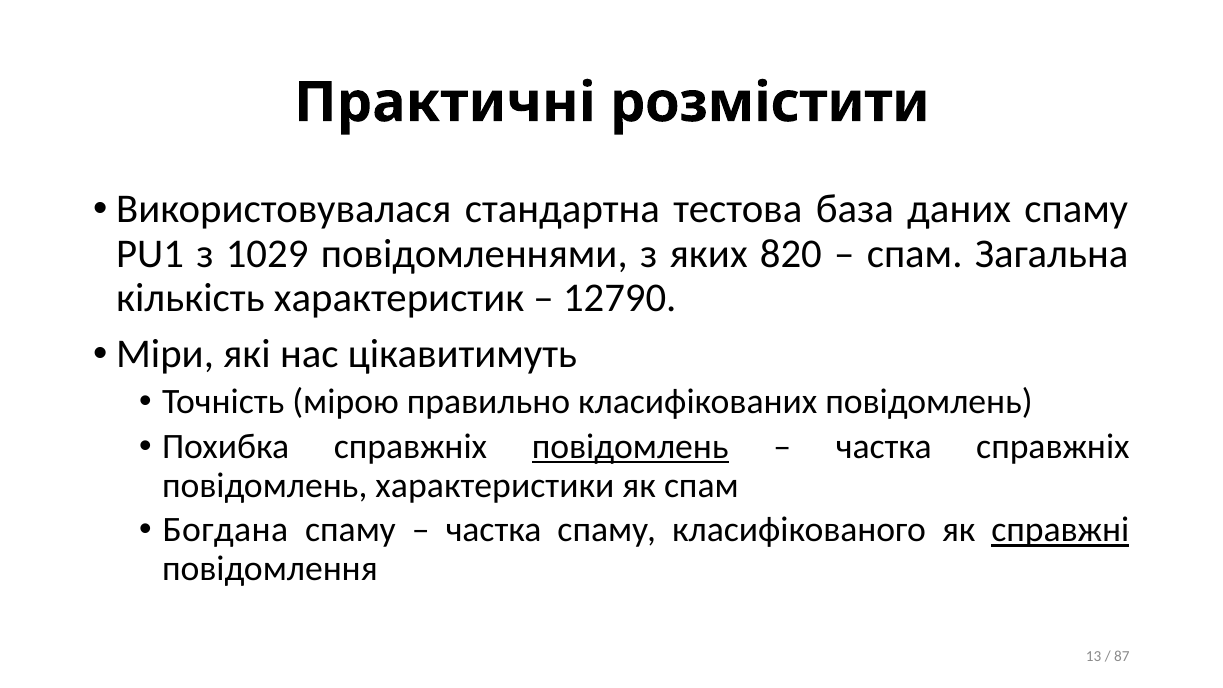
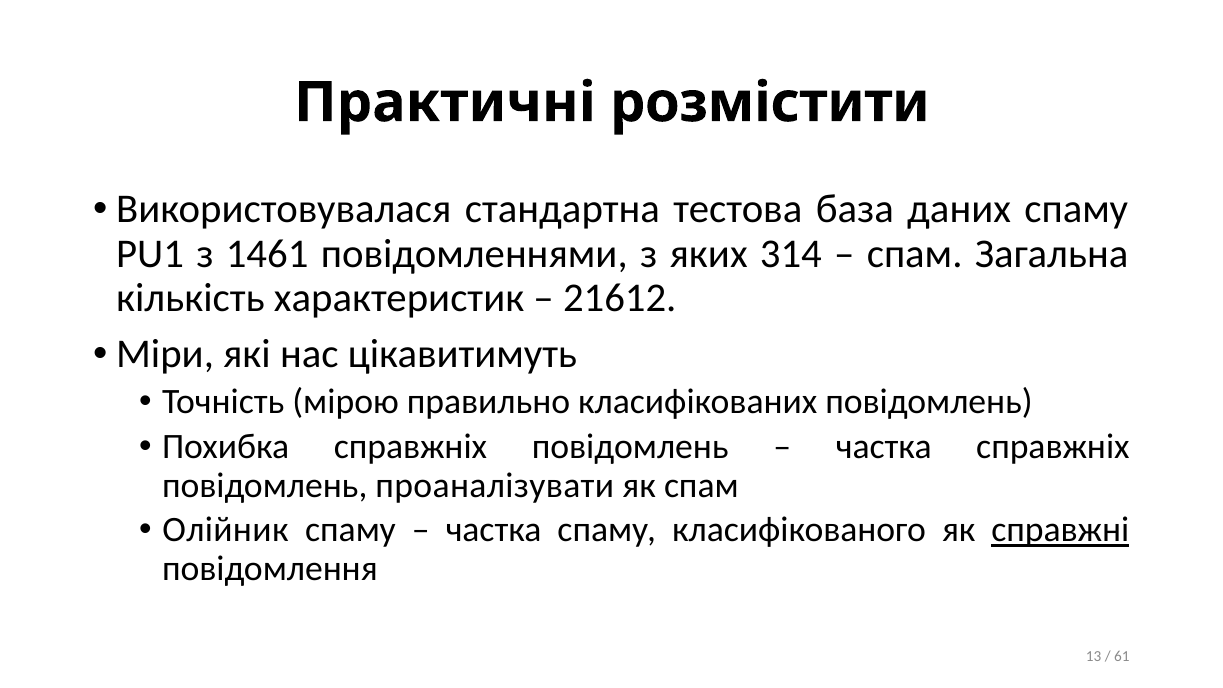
1029: 1029 -> 1461 (267, 254)
820: 820 -> 314 (791, 254)
12790: 12790 -> 21612 (620, 298)
повідомлень underline: present -> none (630, 447)
характеристики: характеристики -> проаналізувати (495, 485)
Богдана: Богдана -> Олійник (225, 530)
87: 87 -> 61 (1122, 657)
